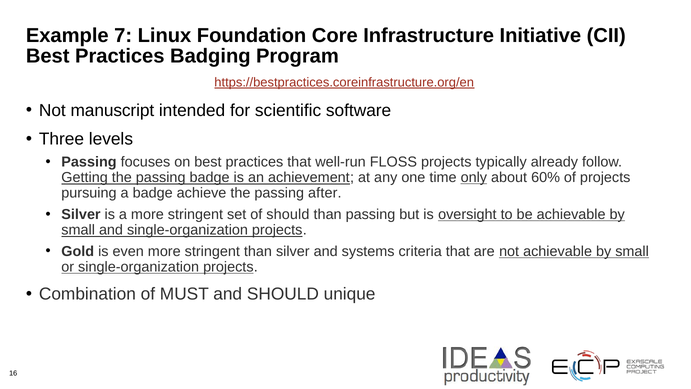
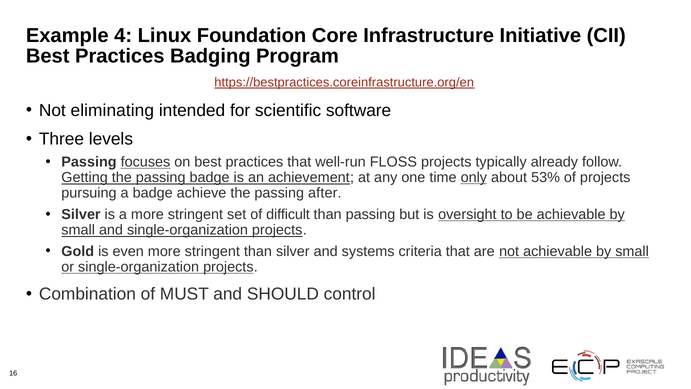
7: 7 -> 4 (123, 36)
manuscript: manuscript -> eliminating (112, 110)
focuses underline: none -> present (145, 162)
60%: 60% -> 53% (546, 177)
of should: should -> difficult (288, 214)
unique: unique -> control (350, 294)
